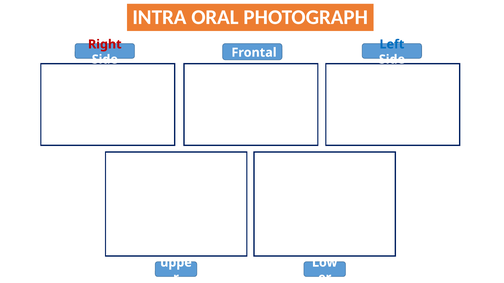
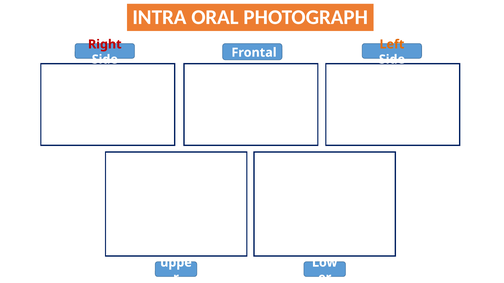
Left colour: blue -> orange (392, 44)
